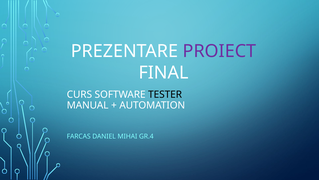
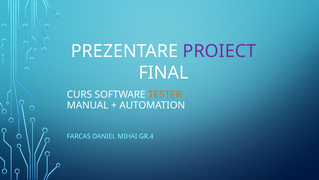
TESTER colour: black -> orange (165, 94)
